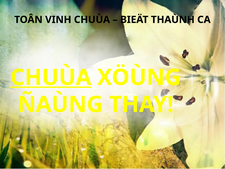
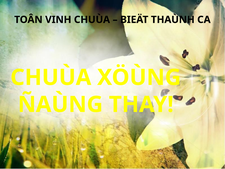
CHUÙA underline: present -> none (51, 77)
